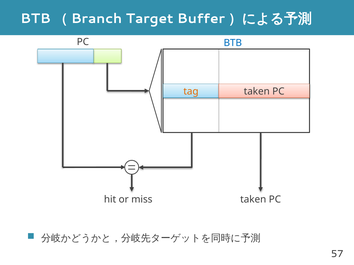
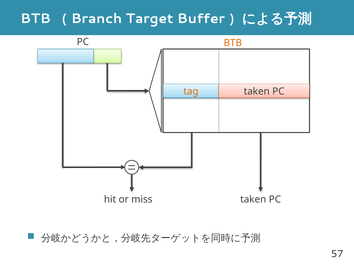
BTB colour: blue -> orange (233, 43)
